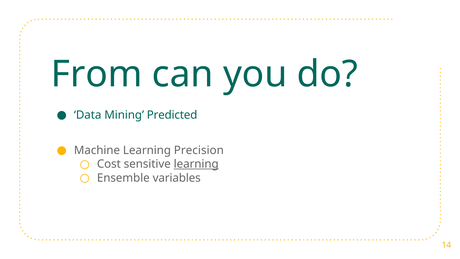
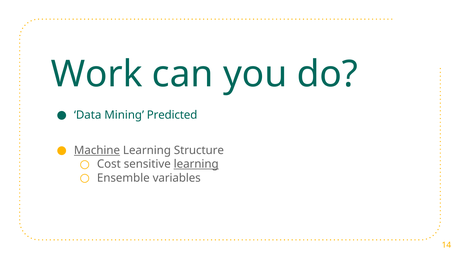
From: From -> Work (97, 74)
Machine underline: none -> present (97, 150)
Precision: Precision -> Structure (199, 150)
